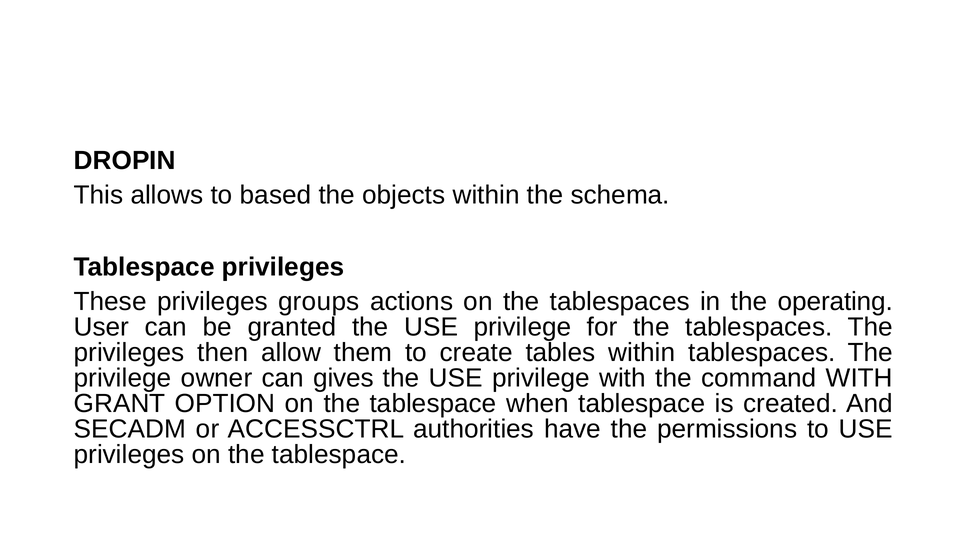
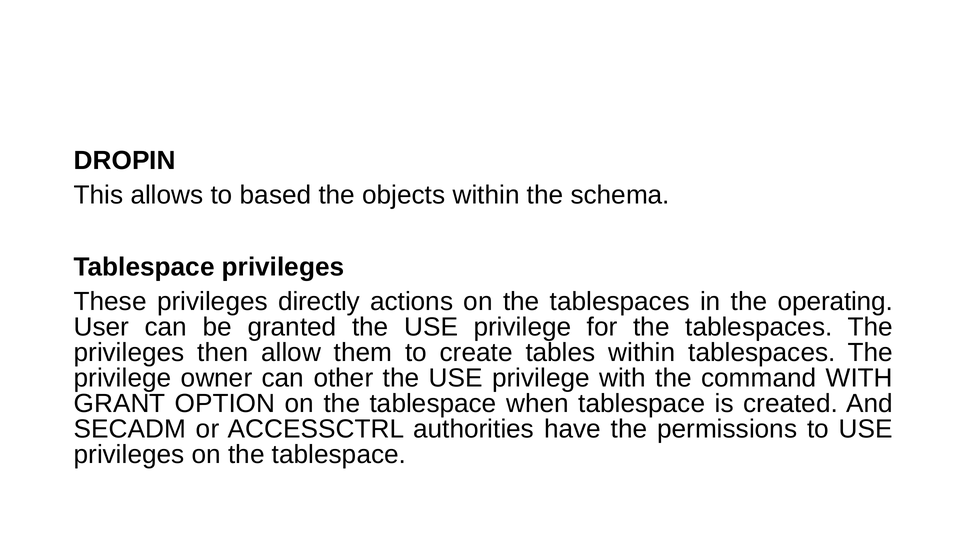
groups: groups -> directly (319, 301)
gives: gives -> other (343, 378)
